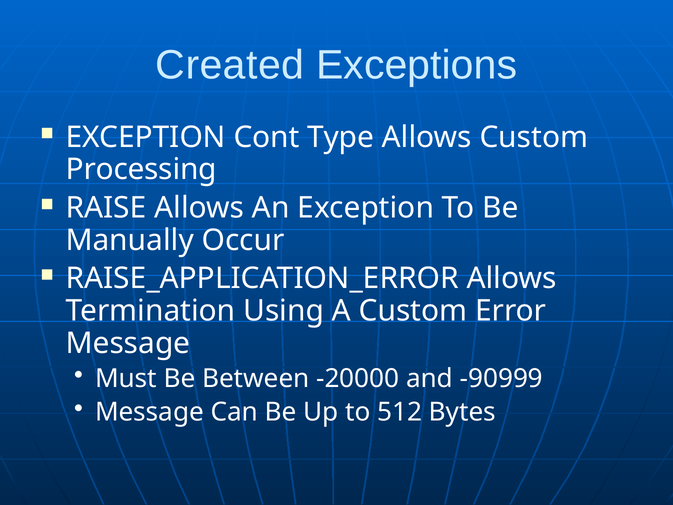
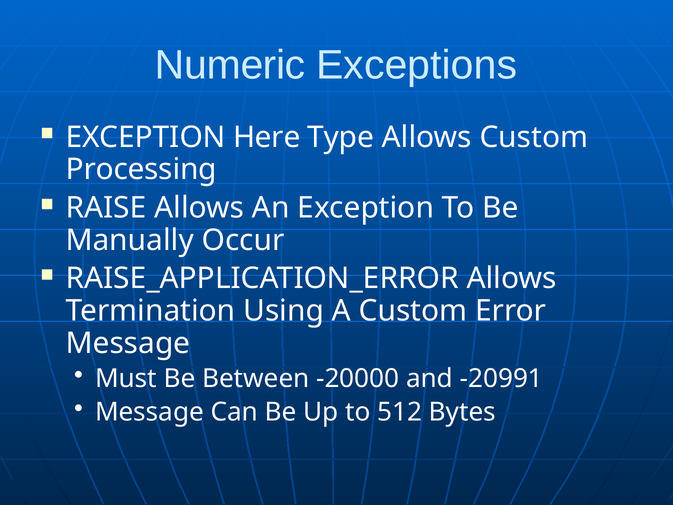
Created: Created -> Numeric (230, 65)
Cont: Cont -> Here (267, 137)
-90999: -90999 -> -20991 (501, 379)
